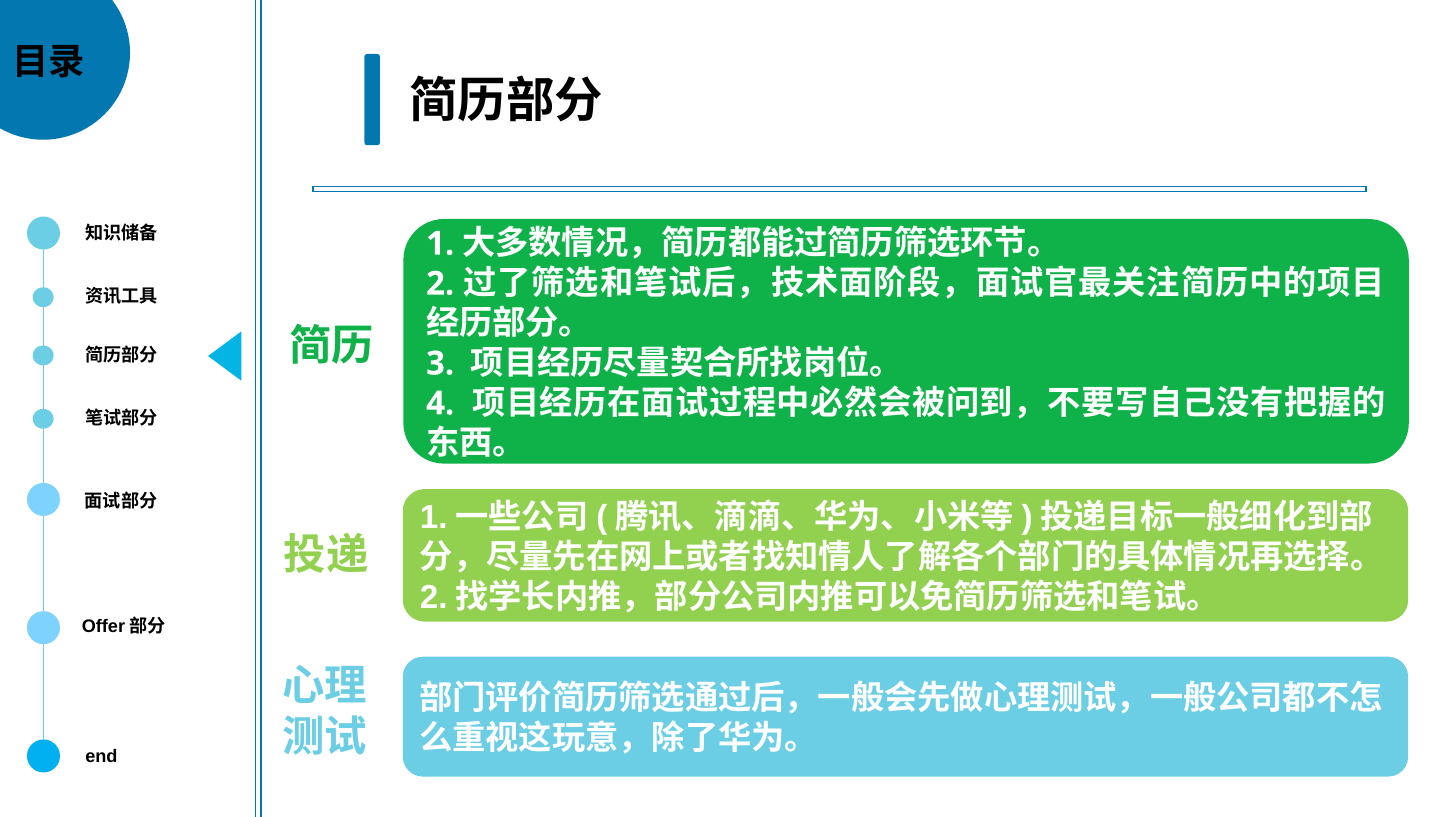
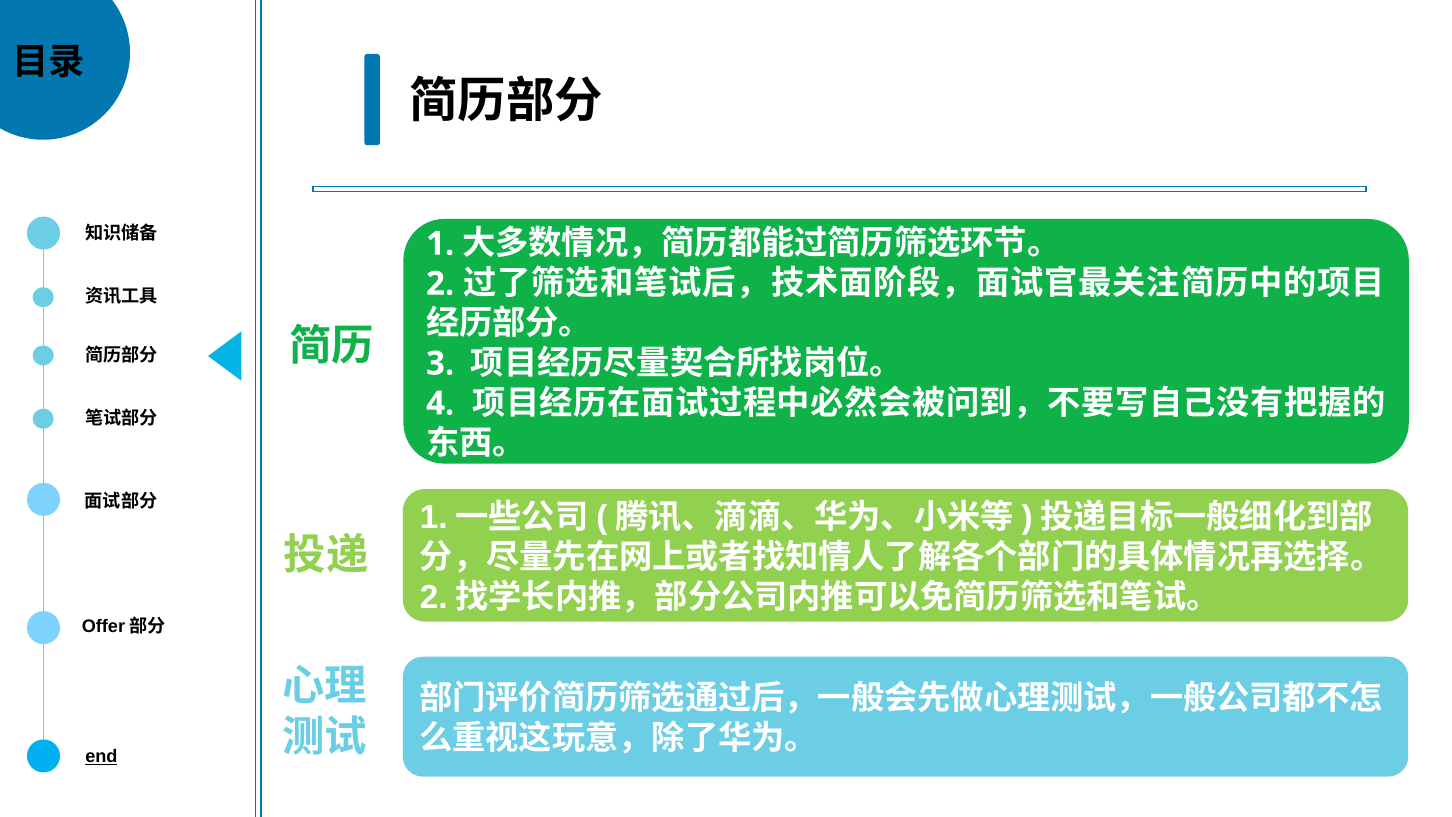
end underline: none -> present (101, 757)
